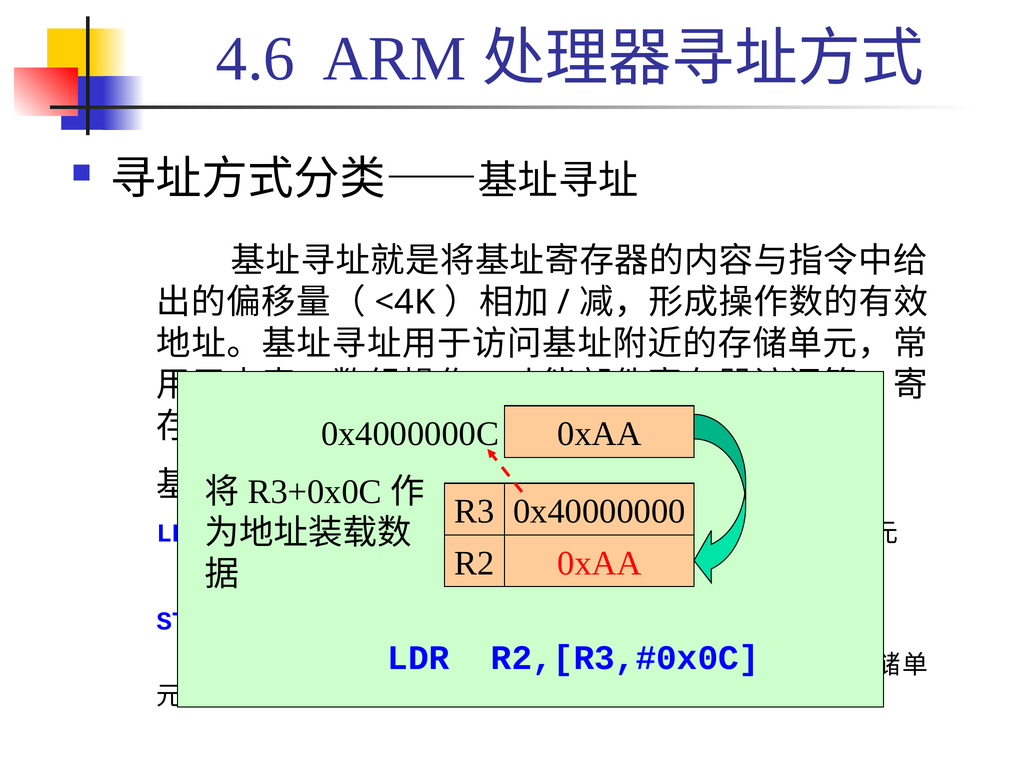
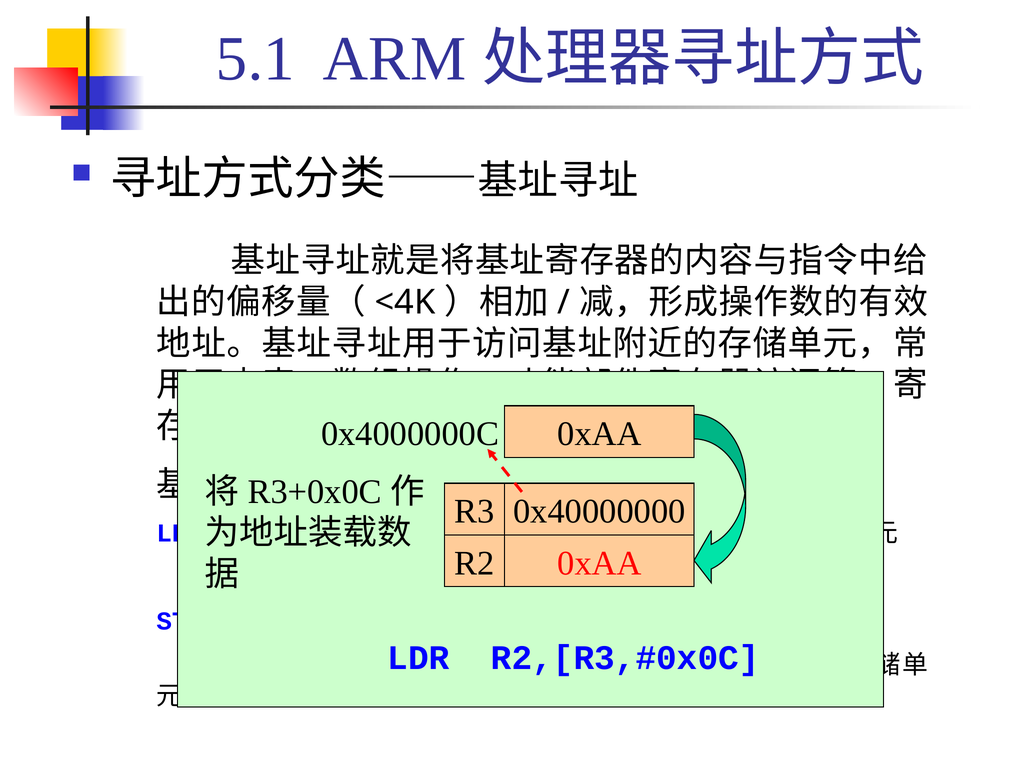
4.6: 4.6 -> 5.1 (255, 59)
